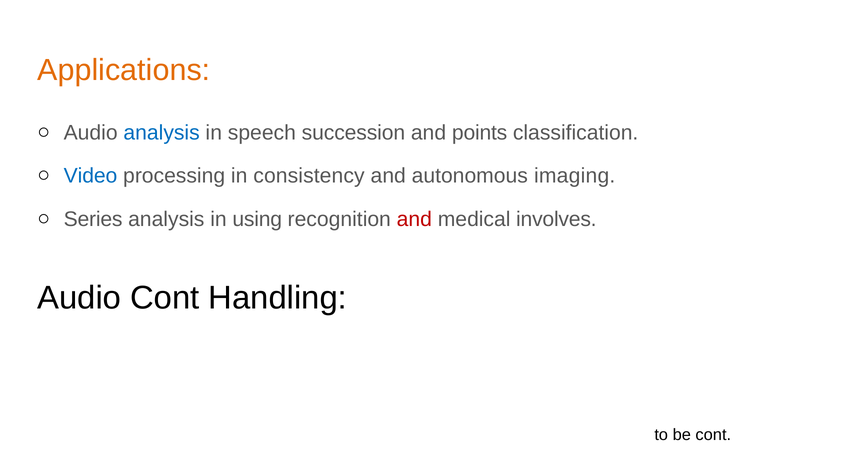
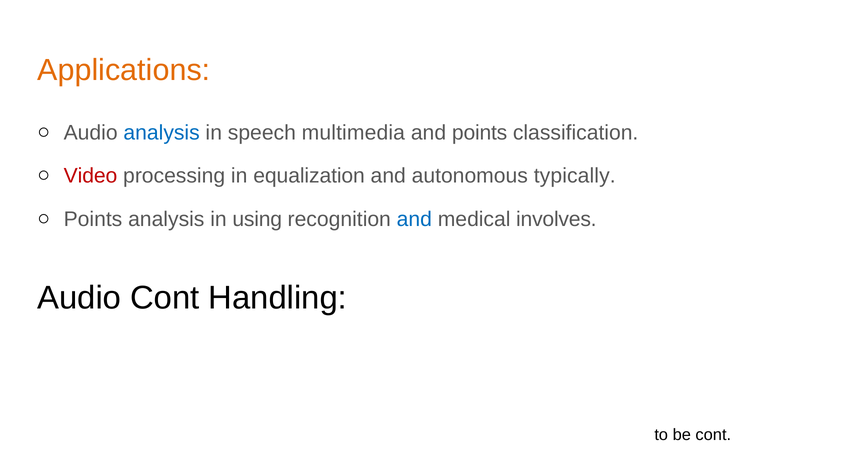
succession: succession -> multimedia (353, 133)
Video colour: blue -> red (90, 176)
consistency: consistency -> equalization (309, 176)
imaging: imaging -> typically (575, 176)
Series: Series -> Points (93, 219)
and colour: red -> blue (414, 219)
